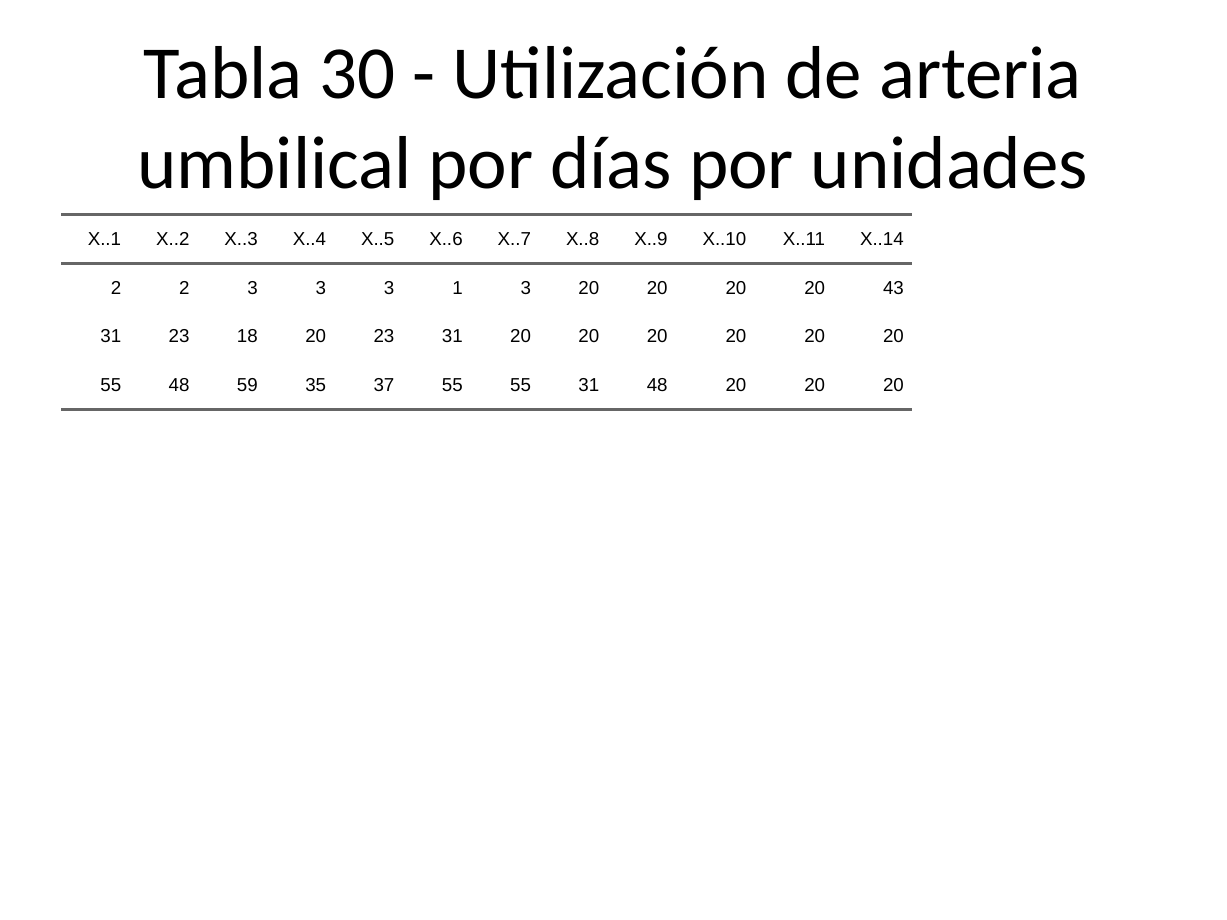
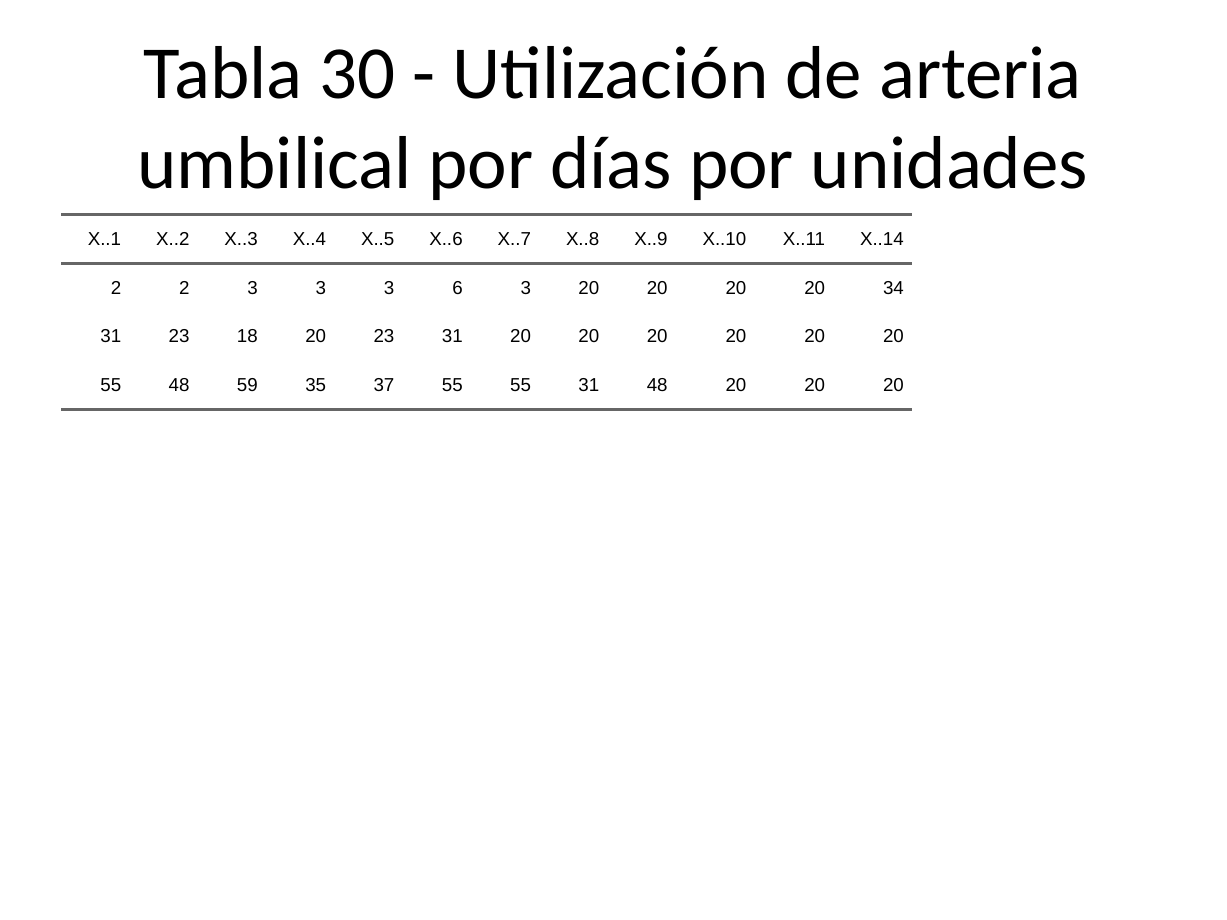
1: 1 -> 6 (458, 288)
43: 43 -> 34 (893, 288)
